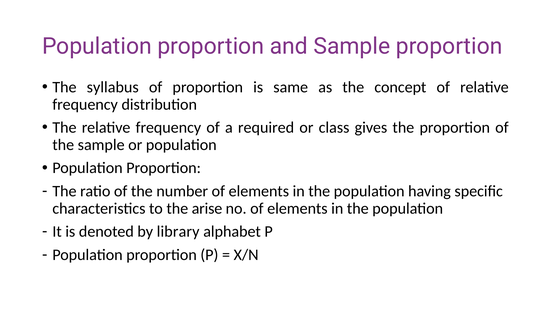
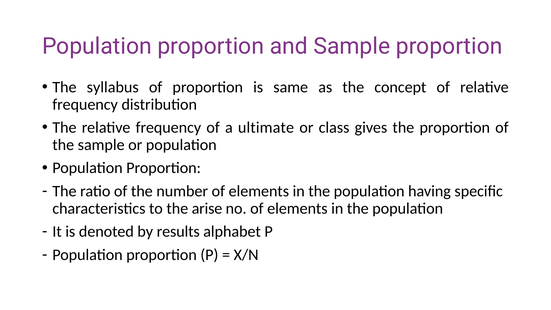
required: required -> ultimate (266, 128)
library: library -> results (178, 232)
